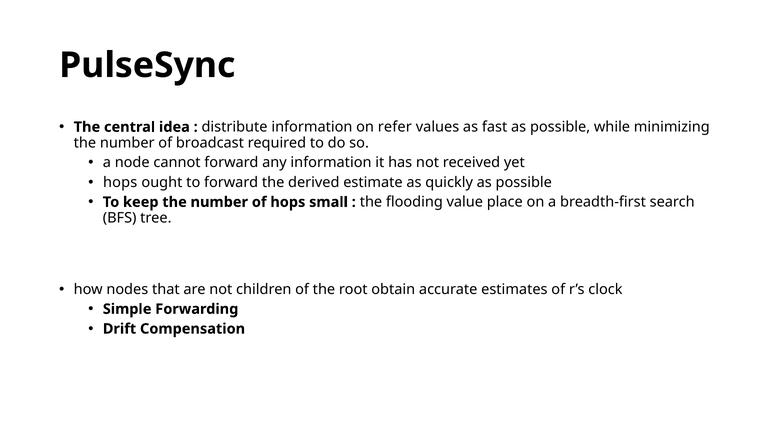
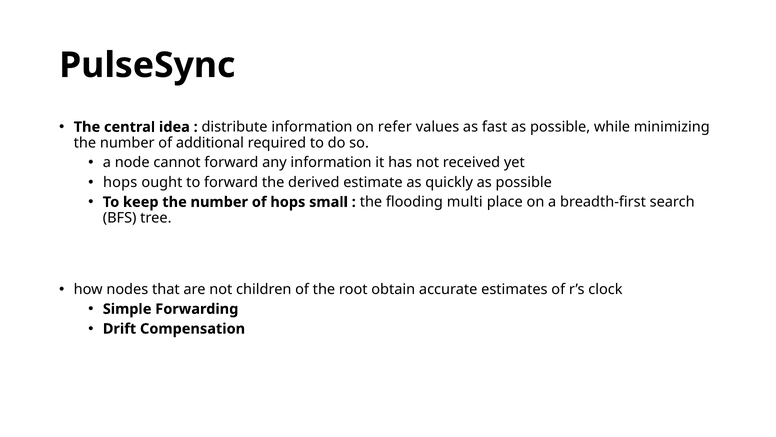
broadcast: broadcast -> additional (210, 143)
value: value -> multi (465, 202)
